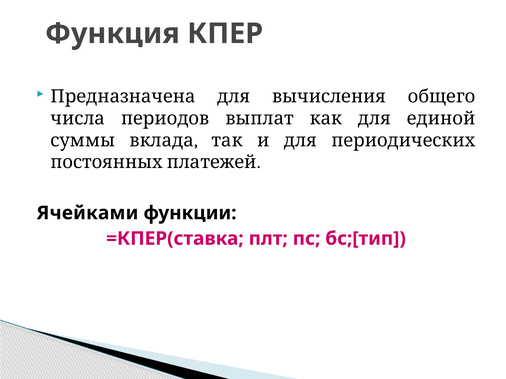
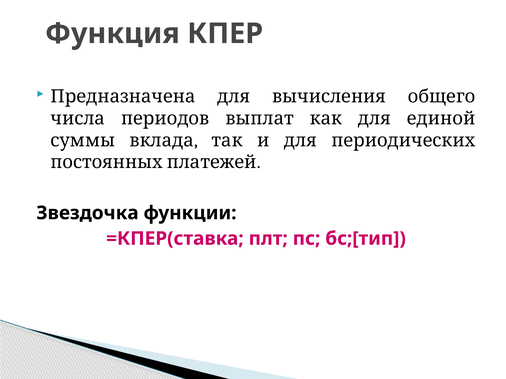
Ячейками: Ячейками -> Звездочка (88, 213)
